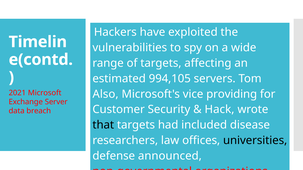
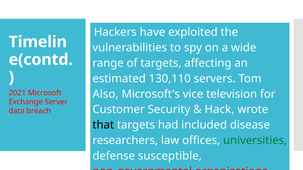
994,105: 994,105 -> 130,110 (170, 79)
providing: providing -> television (232, 94)
universities colour: black -> green (255, 141)
announced: announced -> susceptible (170, 156)
